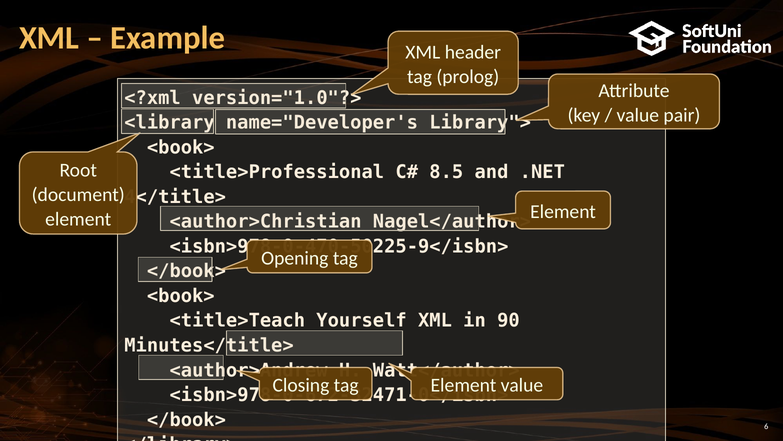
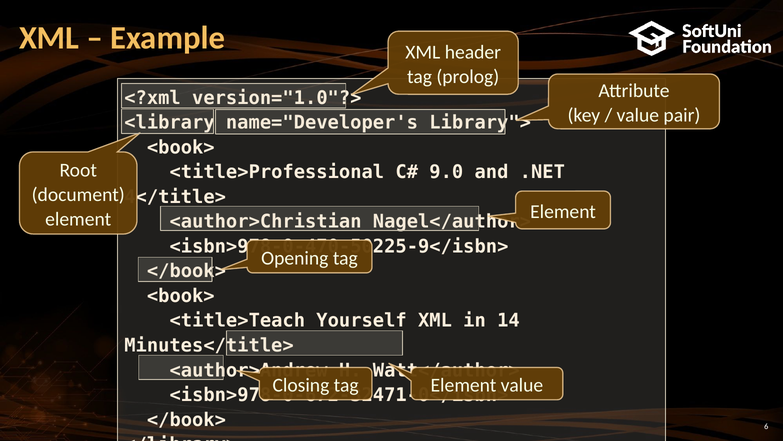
8.5: 8.5 -> 9.0 (446, 172)
90: 90 -> 14 (508, 320)
